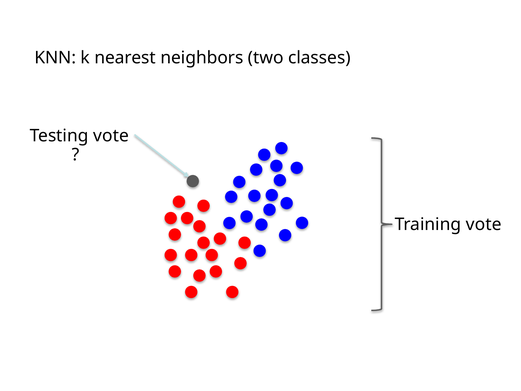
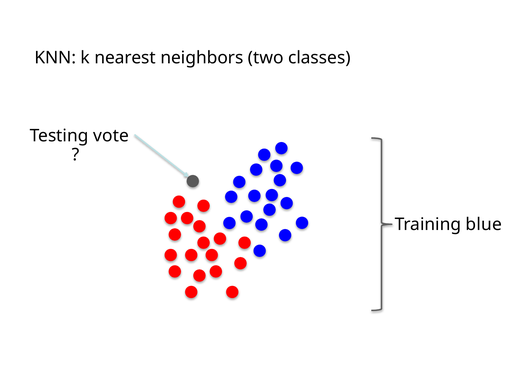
Training vote: vote -> blue (484, 224)
